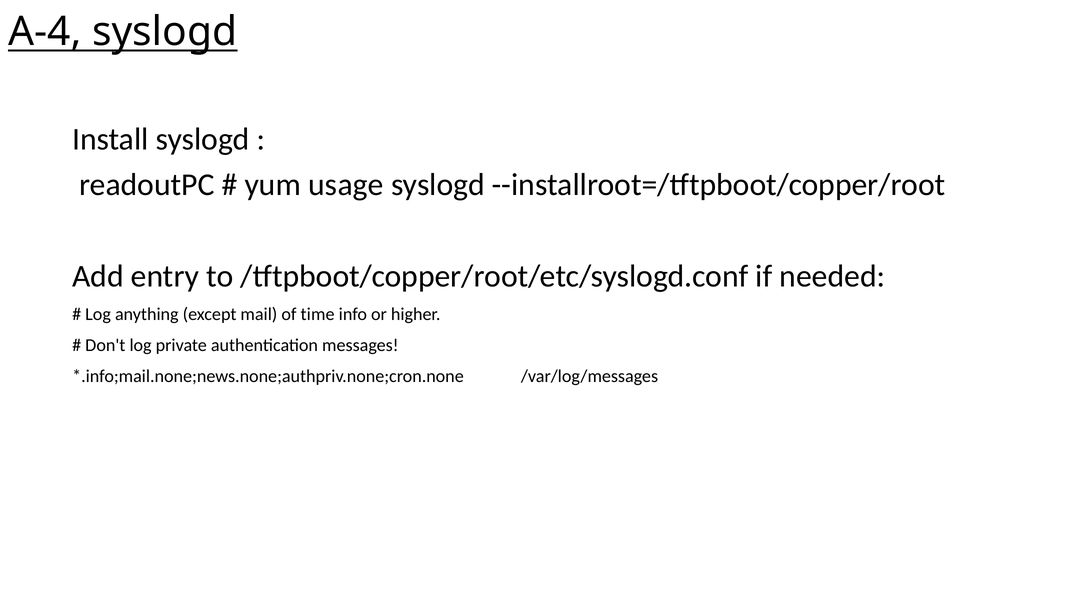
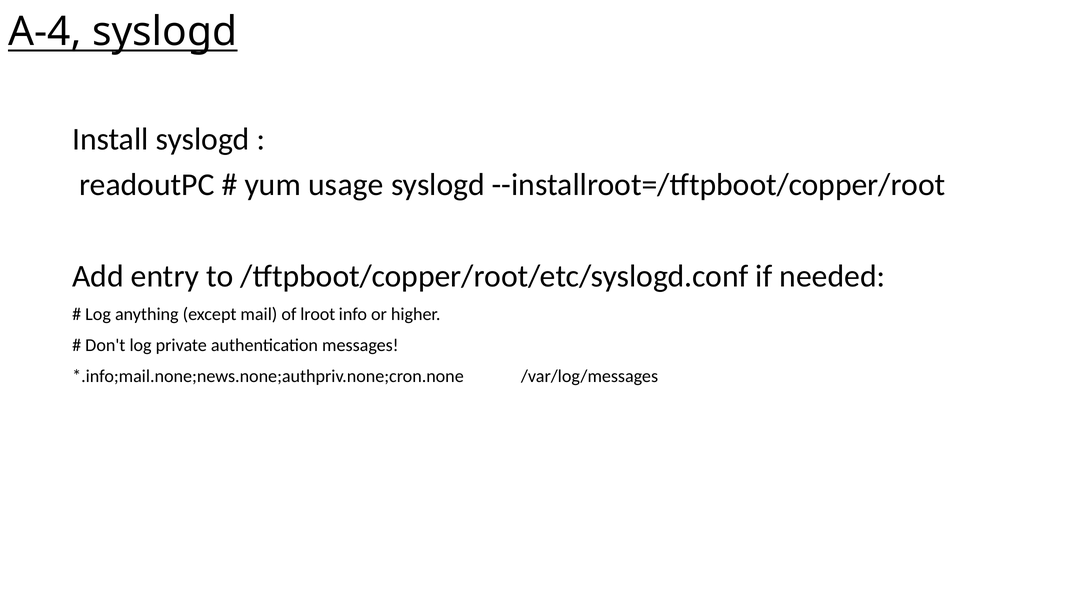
time: time -> lroot (318, 315)
